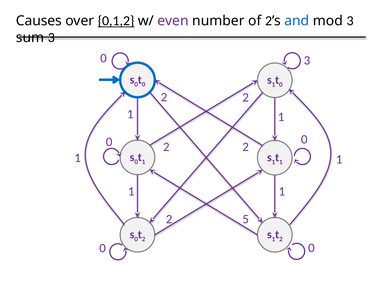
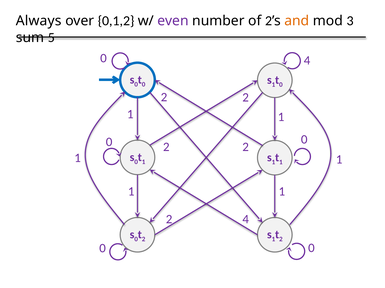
Causes: Causes -> Always (39, 21)
0,1,2 underline: present -> none (116, 21)
and colour: blue -> orange (297, 21)
sum 3: 3 -> 5 (51, 38)
0 3: 3 -> 4 (307, 61)
2 5: 5 -> 4 (246, 220)
